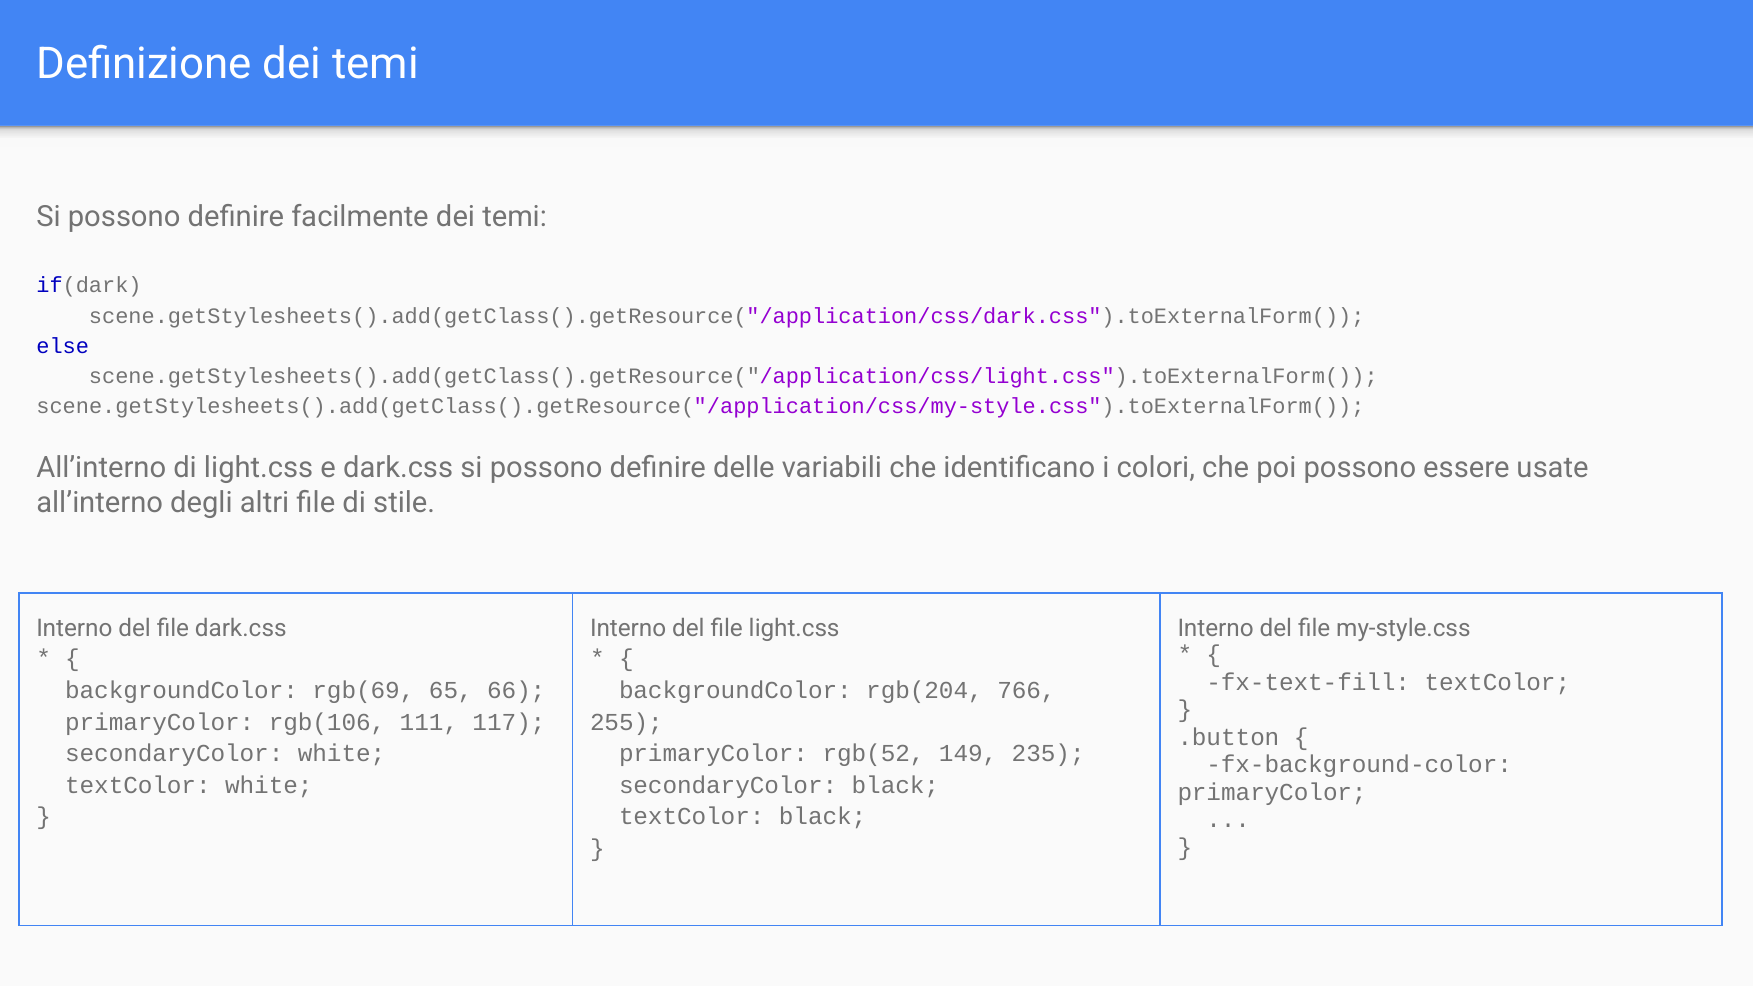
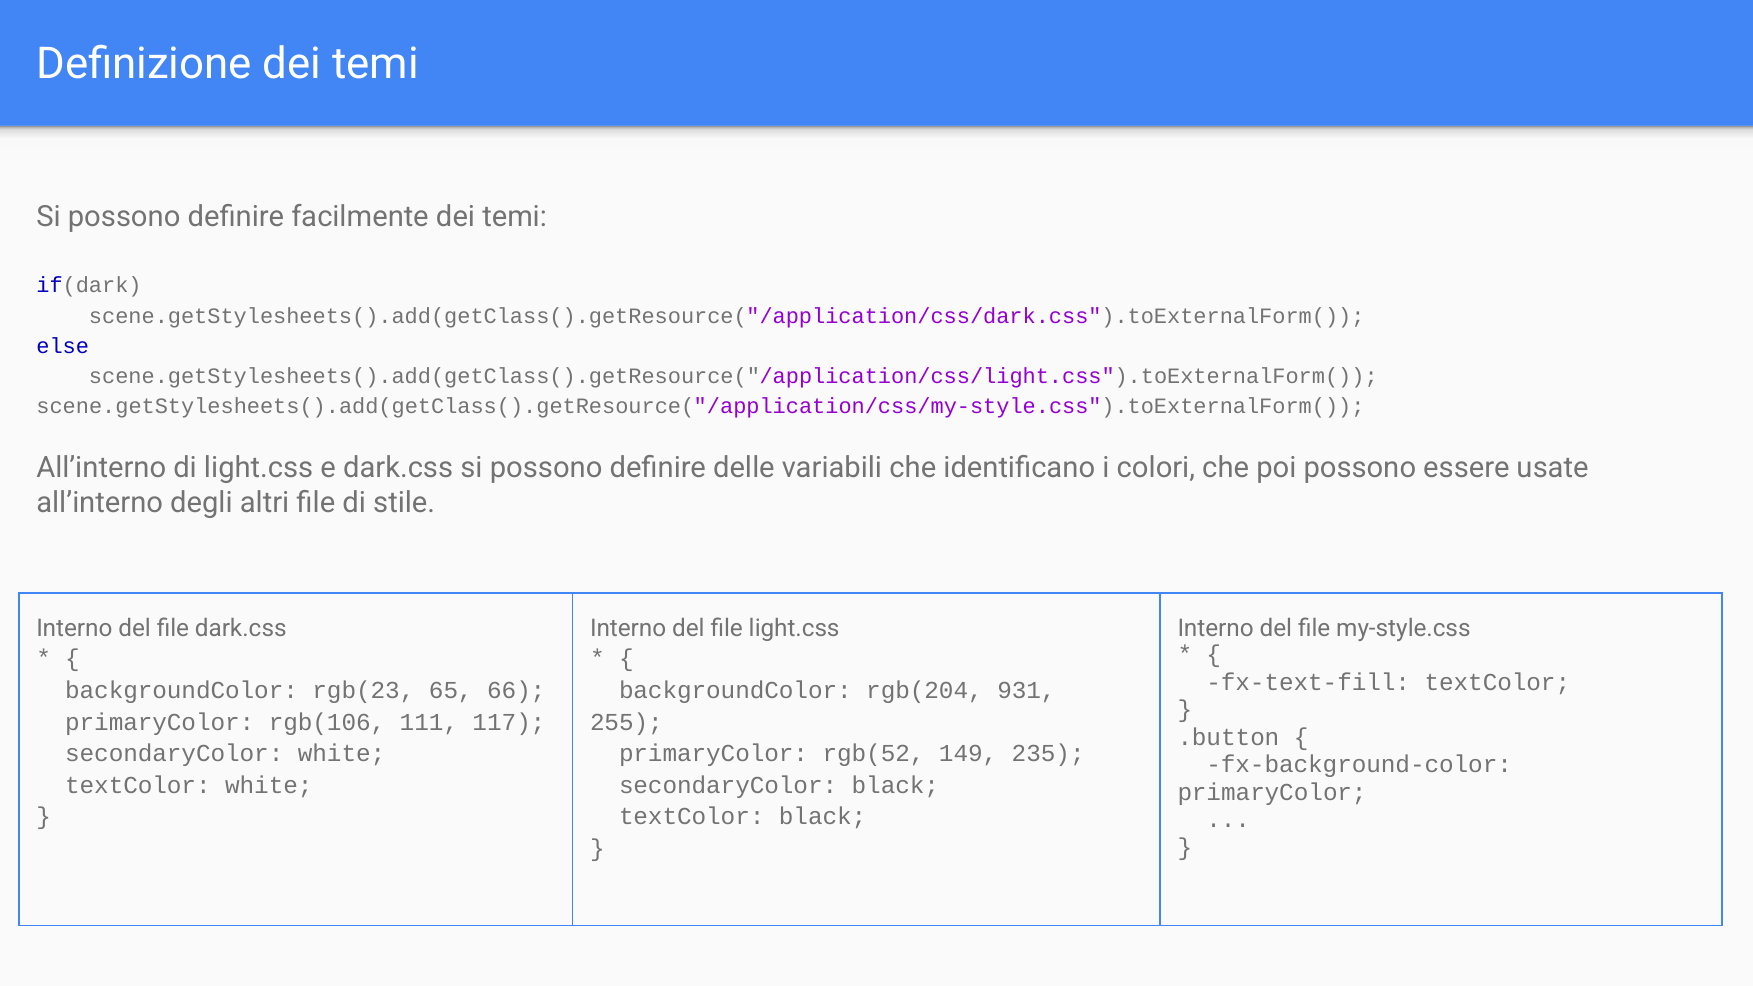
rgb(69: rgb(69 -> rgb(23 (363, 691)
766: 766 -> 931 (1026, 691)
